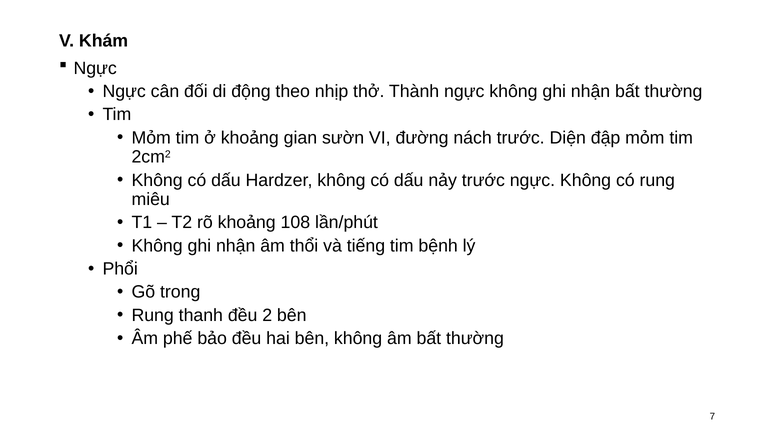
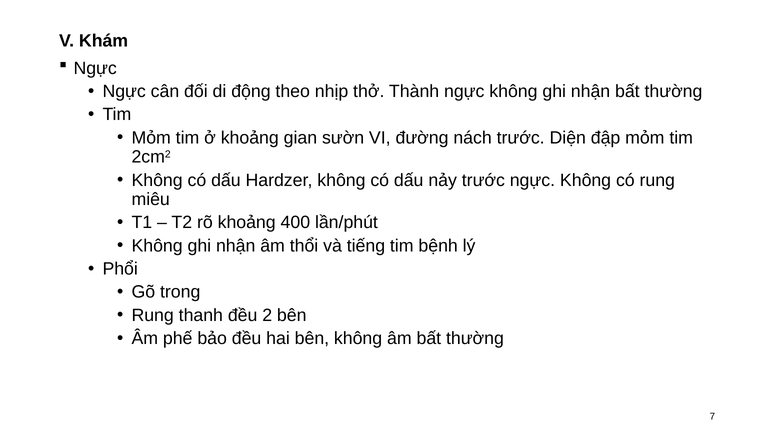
108: 108 -> 400 (295, 222)
